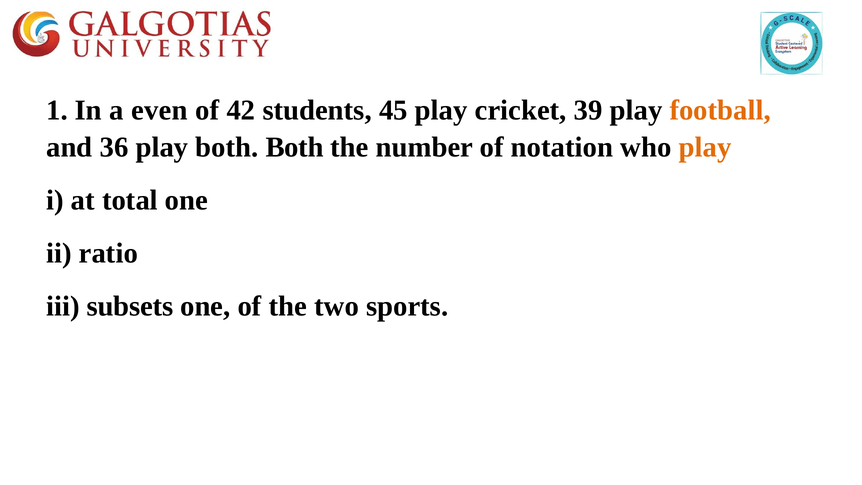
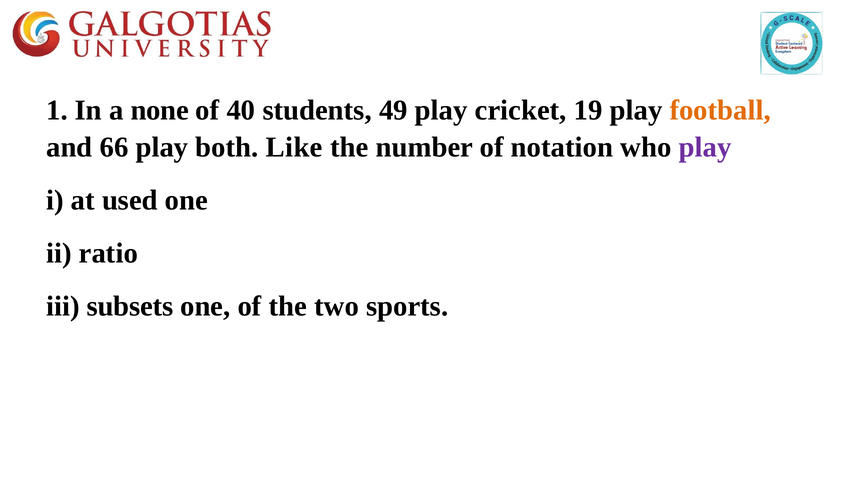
even: even -> none (160, 110)
42: 42 -> 40 (241, 110)
45: 45 -> 49 (393, 110)
39: 39 -> 19 (588, 110)
36: 36 -> 66 (114, 147)
both Both: Both -> Like (294, 147)
play colour: orange -> purple (705, 147)
total: total -> used (130, 200)
